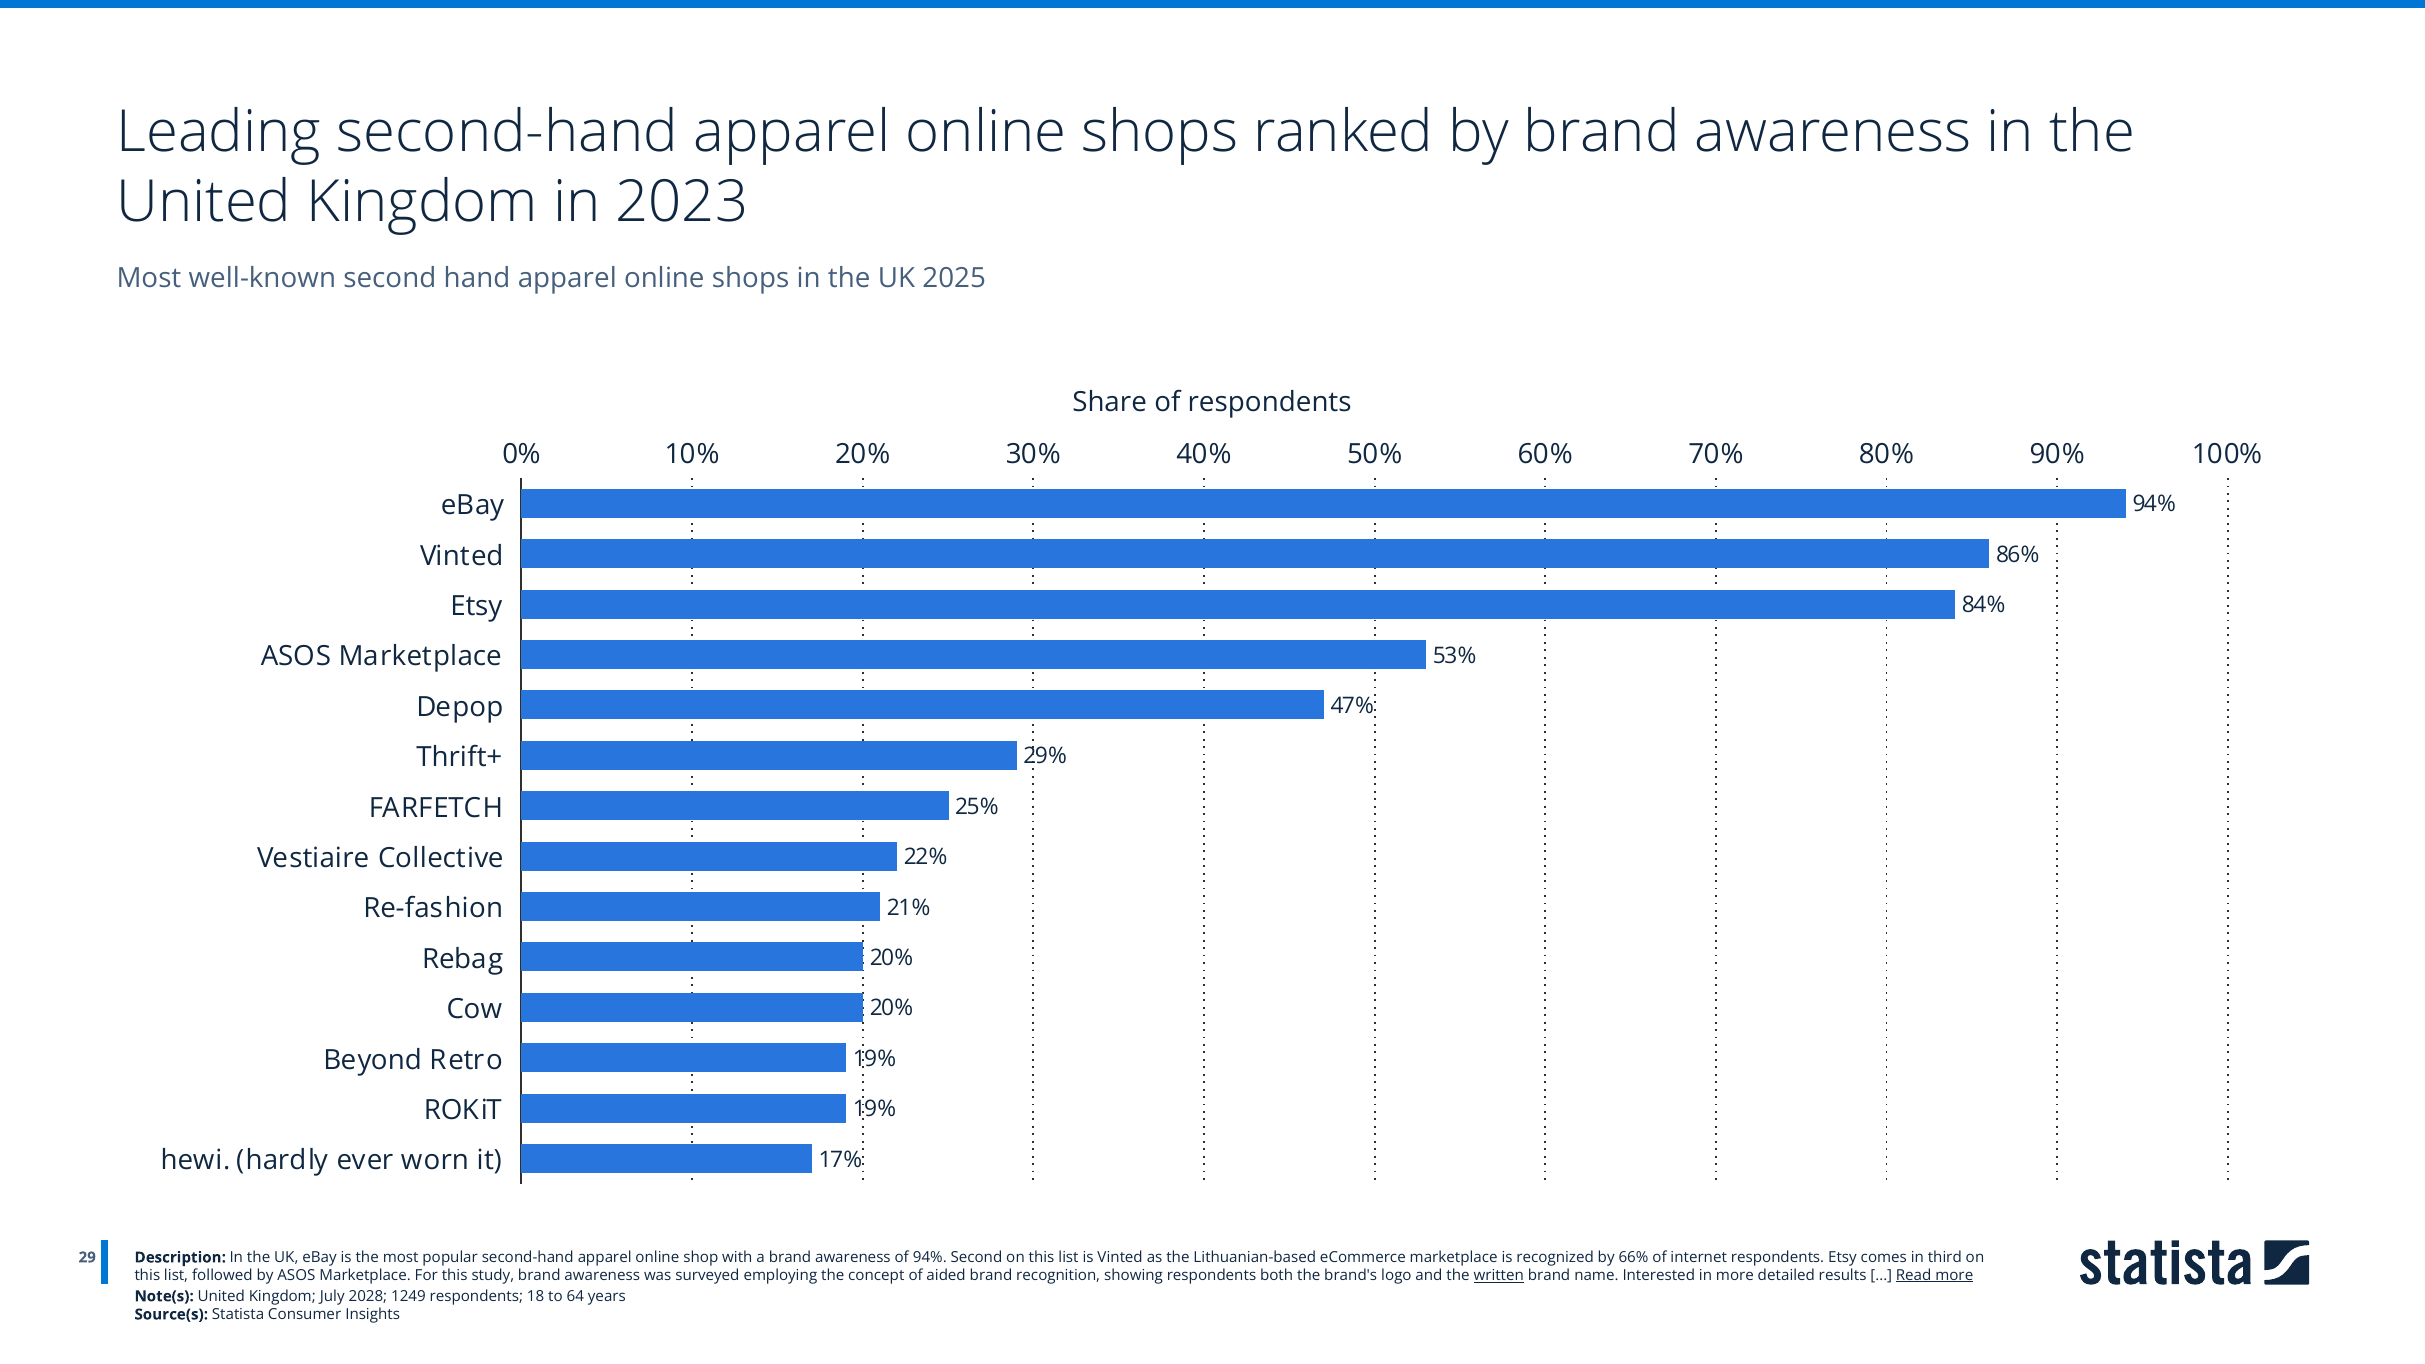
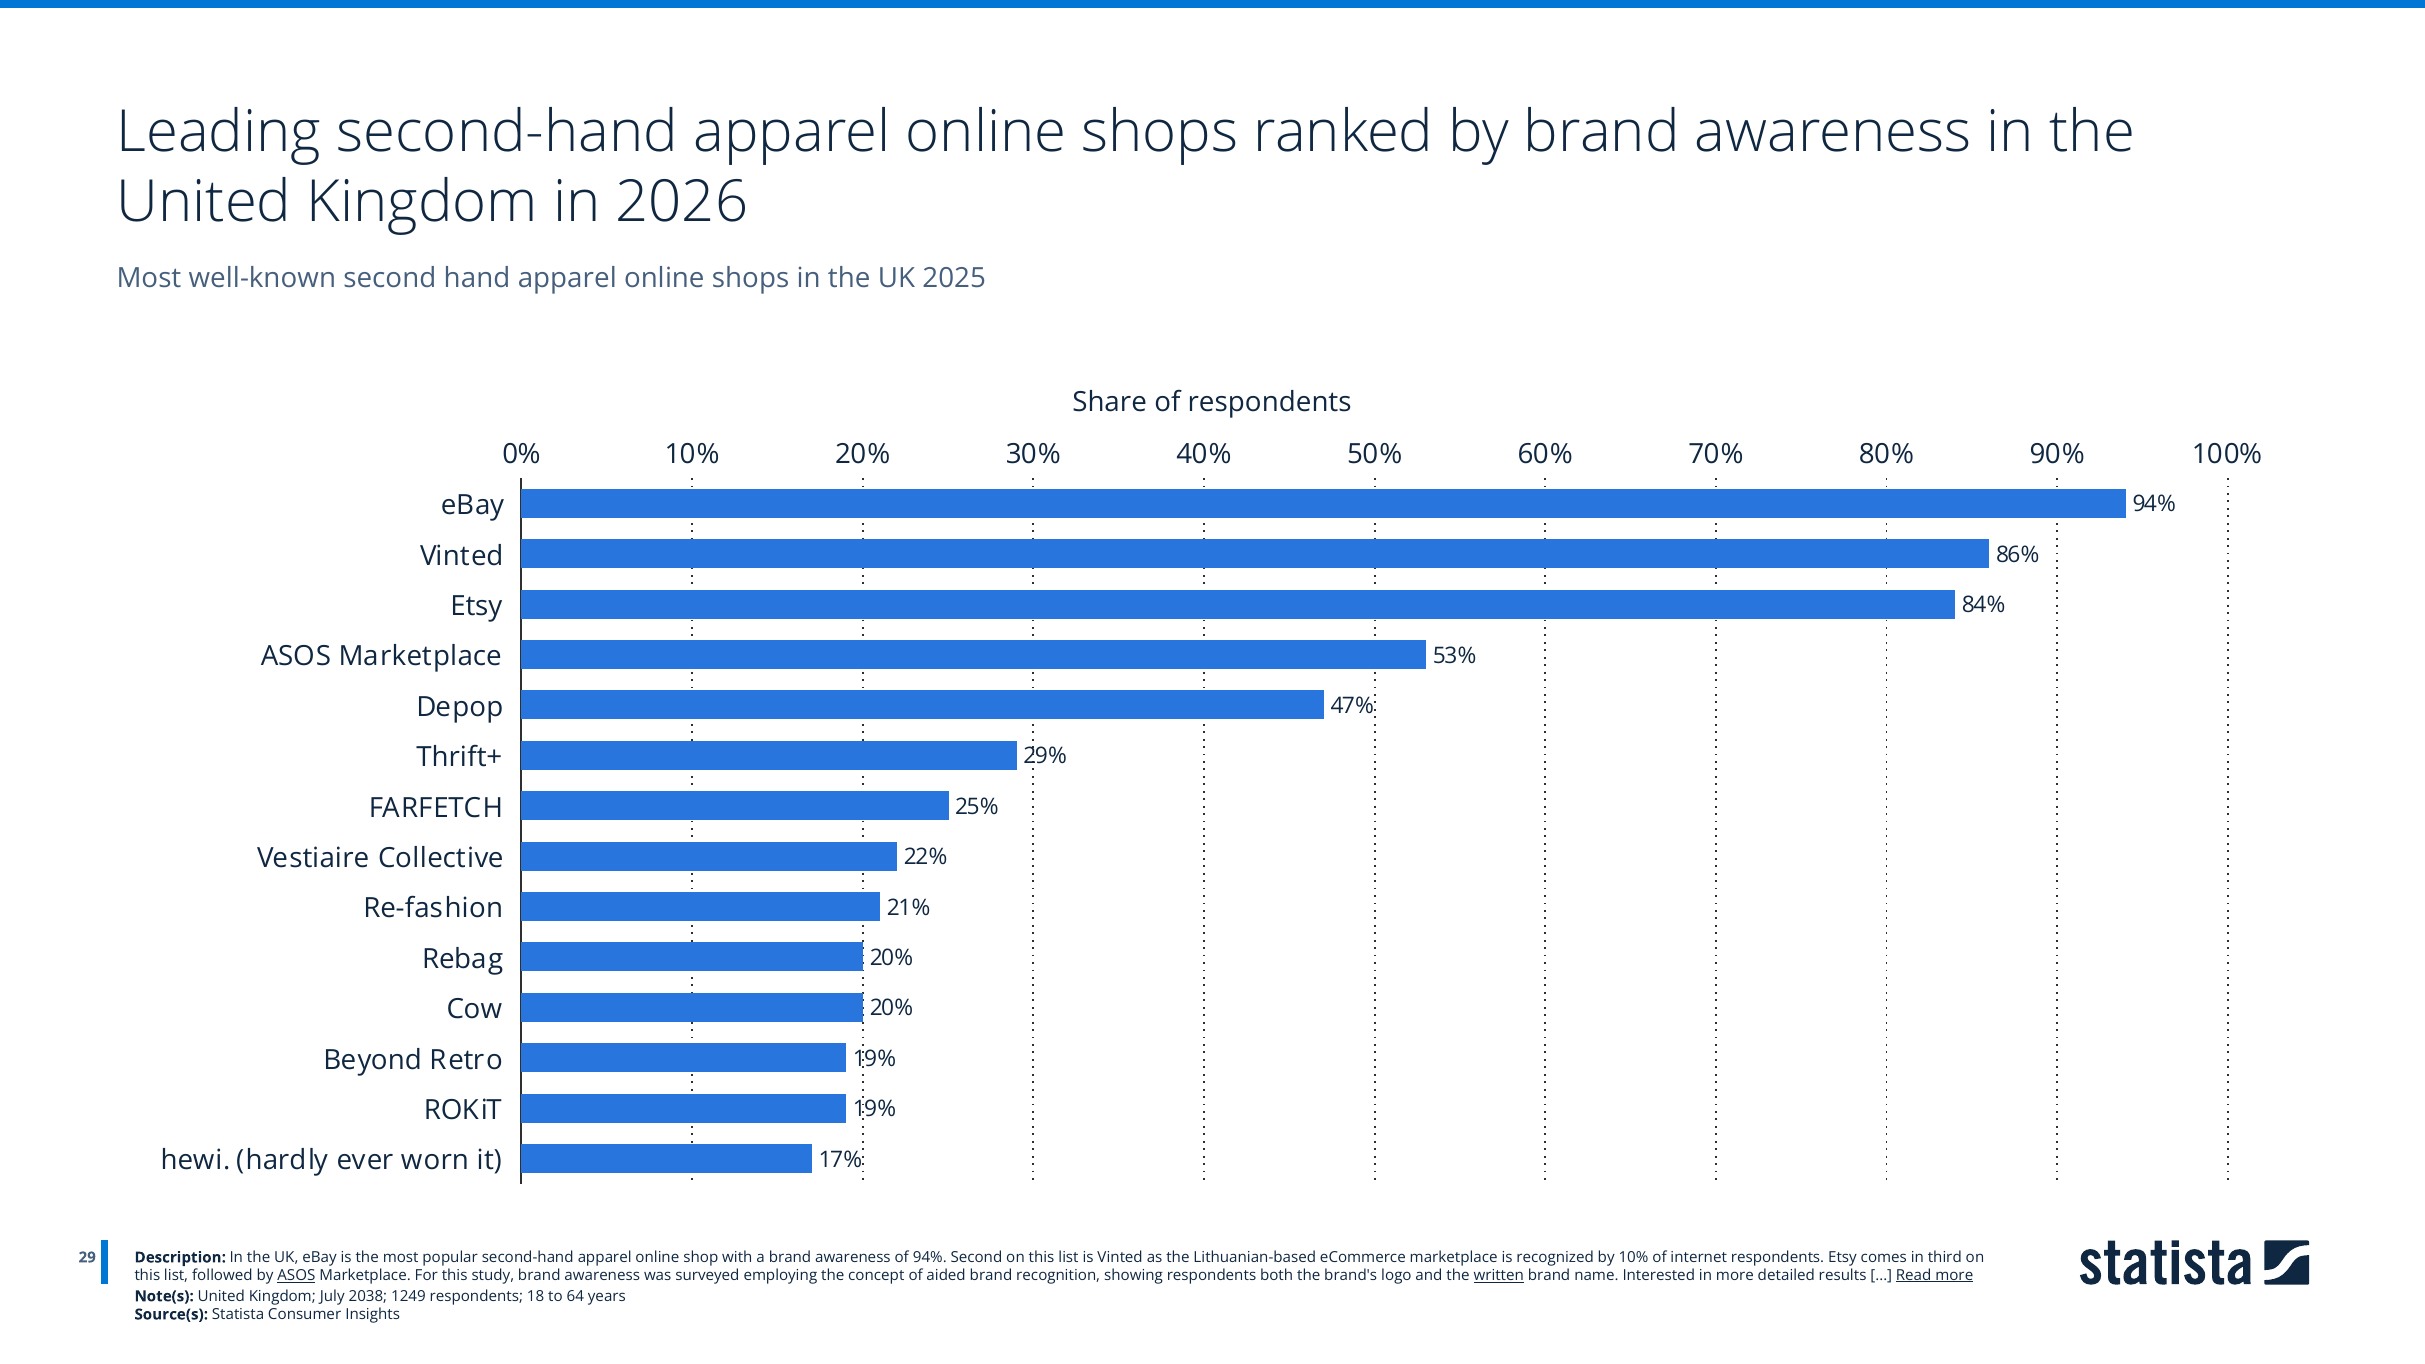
2023: 2023 -> 2026 (682, 202)
by 66%: 66% -> 10% (1633, 1258)
ASOS underline: none -> present (296, 1276)
2028: 2028 -> 2038 (368, 1296)
